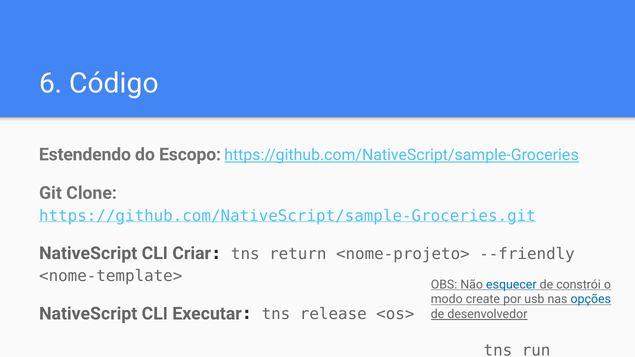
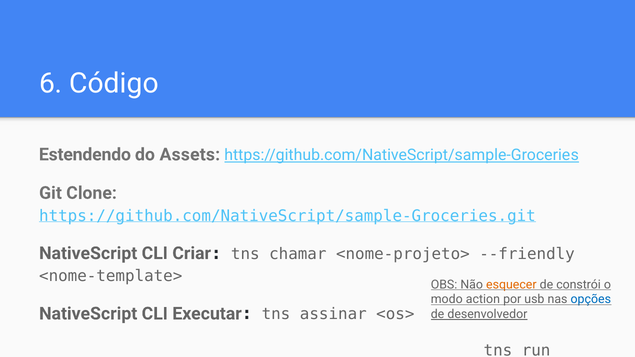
Escopo: Escopo -> Assets (190, 155)
return: return -> chamar (298, 254)
esquecer colour: blue -> orange (511, 285)
create: create -> action (483, 300)
release: release -> assinar (333, 314)
